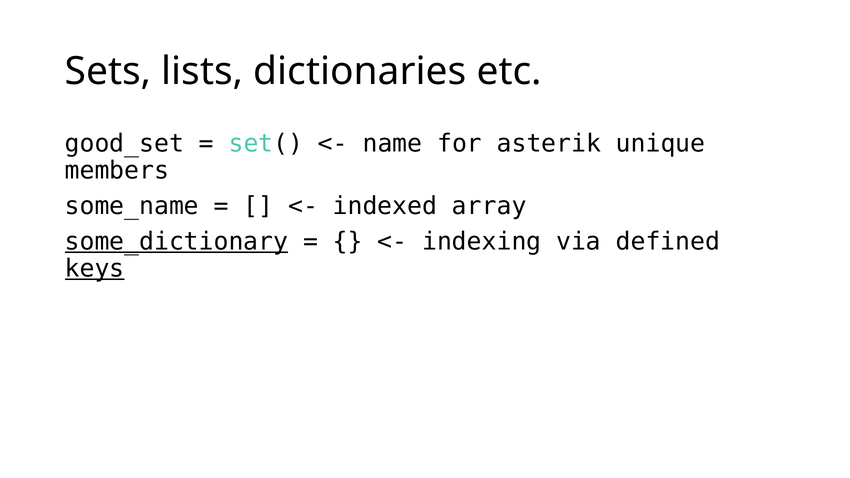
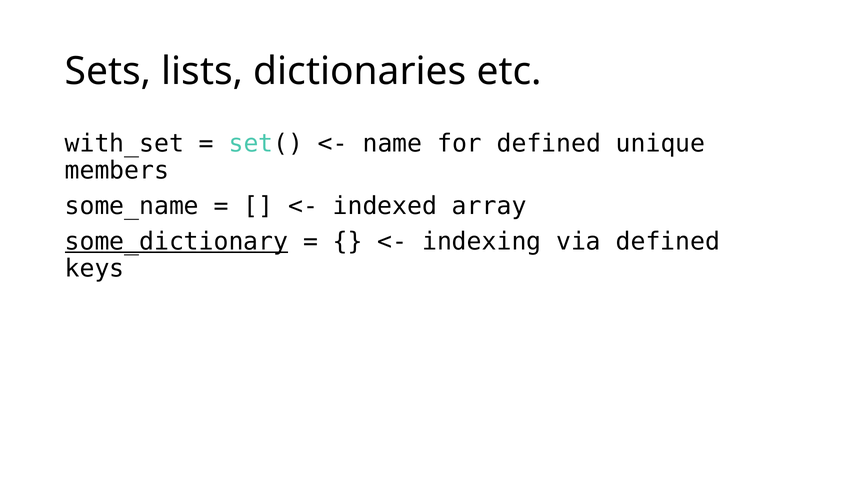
good_set: good_set -> with_set (124, 144)
for asterik: asterik -> defined (549, 144)
keys underline: present -> none (95, 269)
